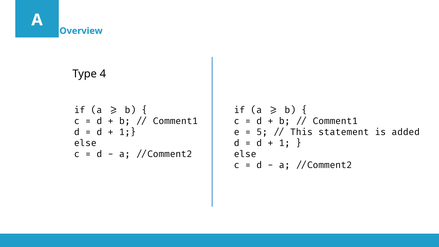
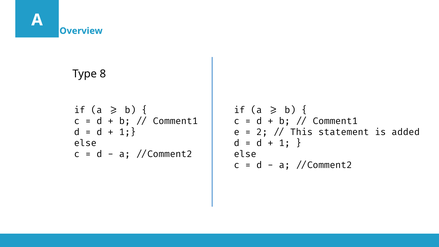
4: 4 -> 8 (103, 74)
5: 5 -> 2 (262, 132)
